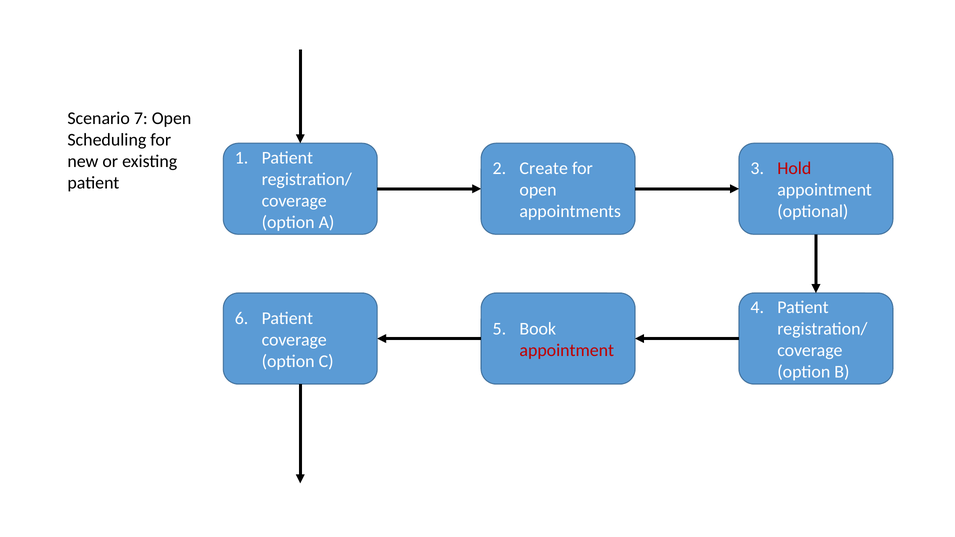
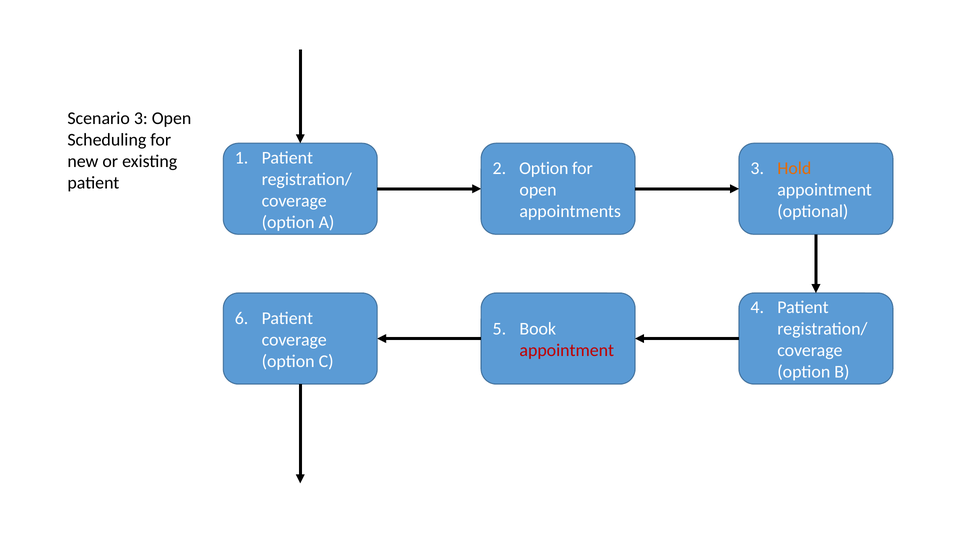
Scenario 7: 7 -> 3 (141, 118)
2 Create: Create -> Option (544, 169)
Hold colour: red -> orange (794, 169)
